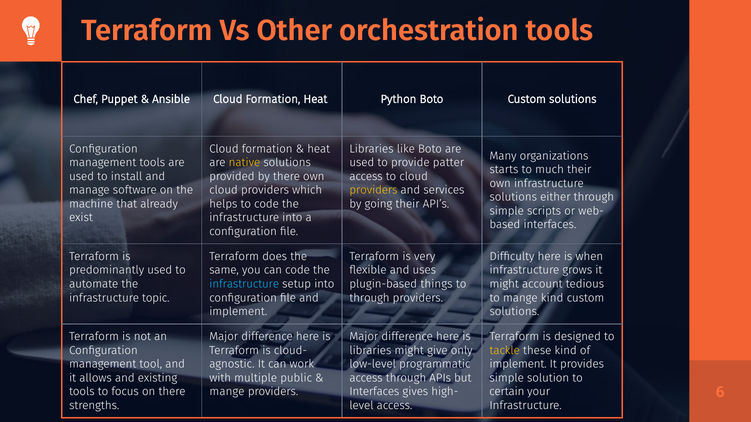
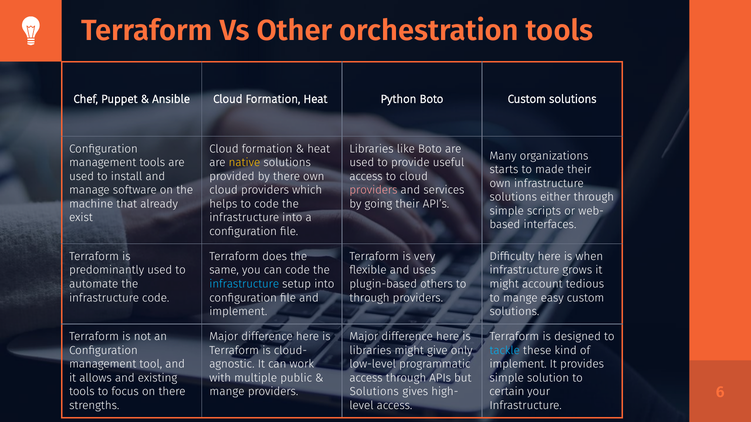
patter: patter -> useful (449, 163)
much: much -> made (550, 170)
providers colour: yellow -> pink (373, 190)
things: things -> others (437, 284)
infrastructure topic: topic -> code (156, 298)
mange kind: kind -> easy (552, 298)
tackle colour: yellow -> light blue (505, 351)
Interfaces: Interfaces -> Solutions (374, 392)
